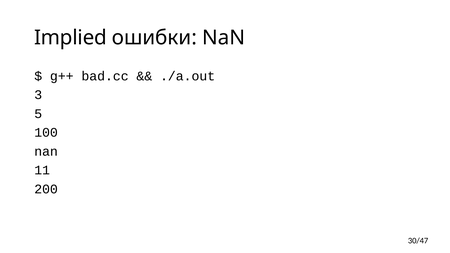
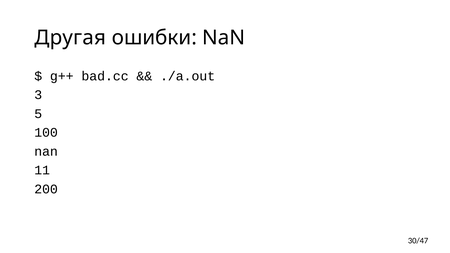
Implied: Implied -> Другая (70, 38)
